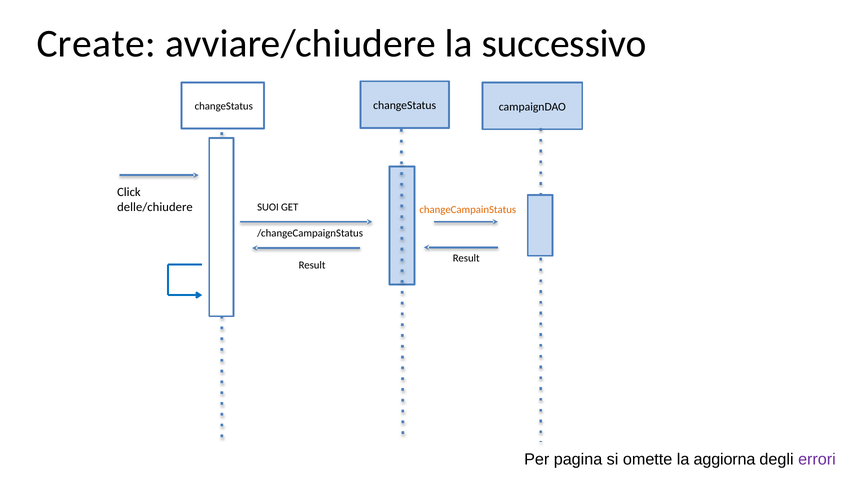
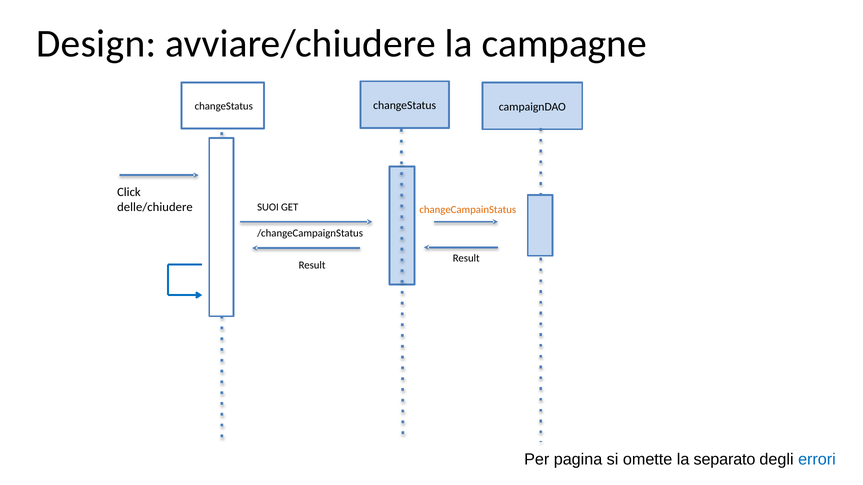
Create: Create -> Design (96, 44)
successivo: successivo -> campagne (564, 44)
aggiorna: aggiorna -> separato (725, 460)
errori colour: purple -> blue (817, 460)
